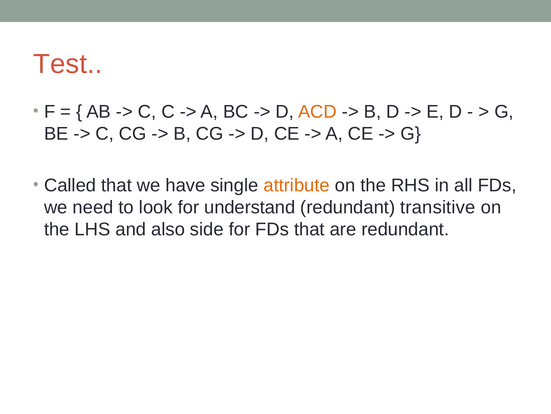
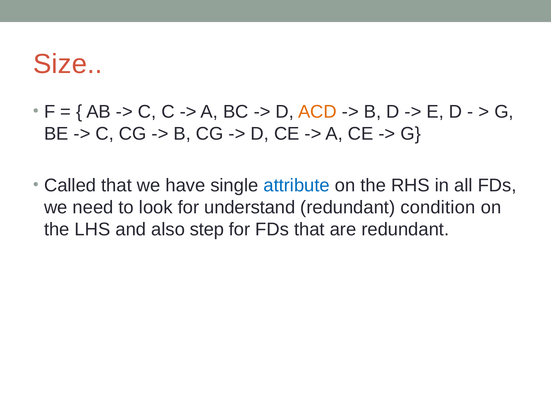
Test: Test -> Size (68, 64)
attribute colour: orange -> blue (297, 185)
transitive: transitive -> condition (438, 207)
side: side -> step (207, 229)
